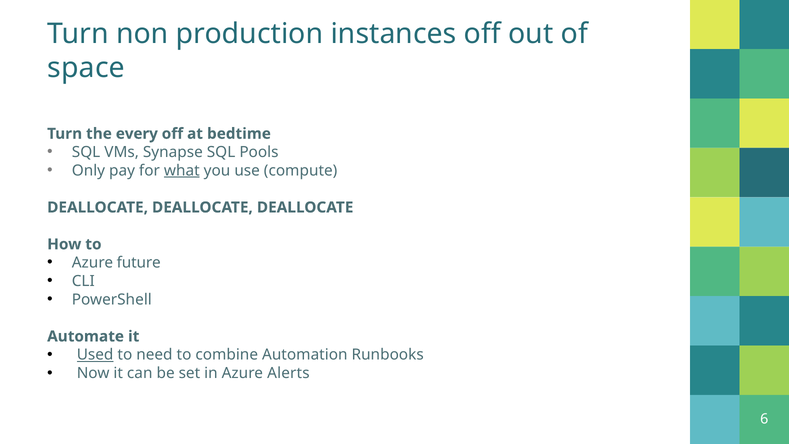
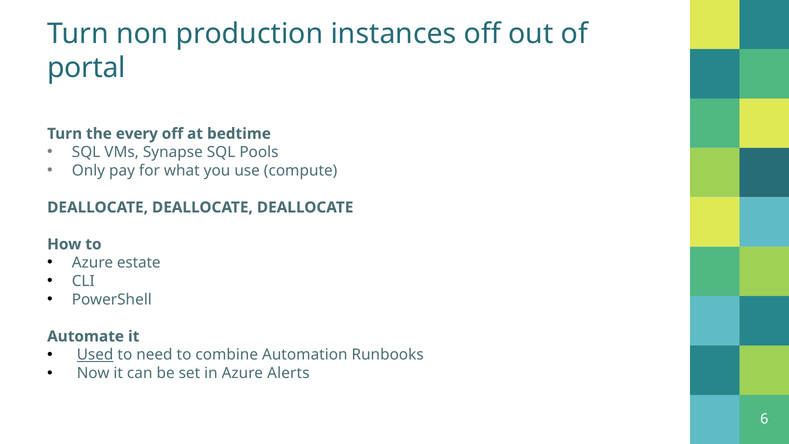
space: space -> portal (86, 68)
what underline: present -> none (182, 171)
future: future -> estate (139, 263)
